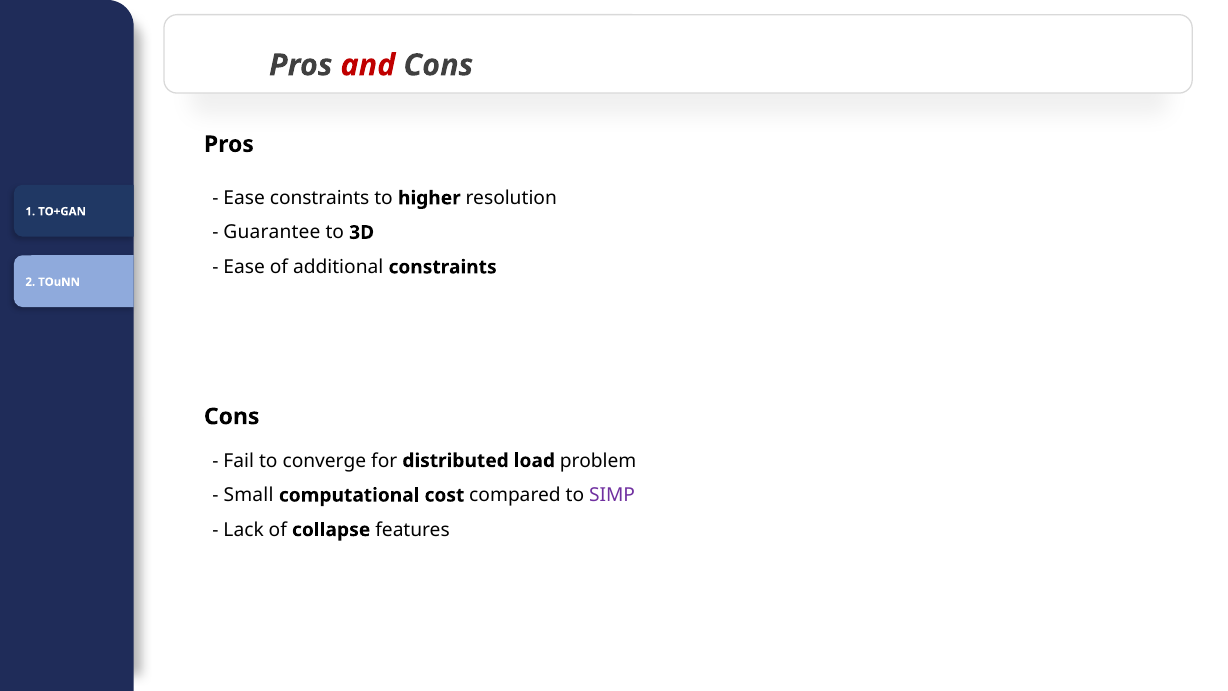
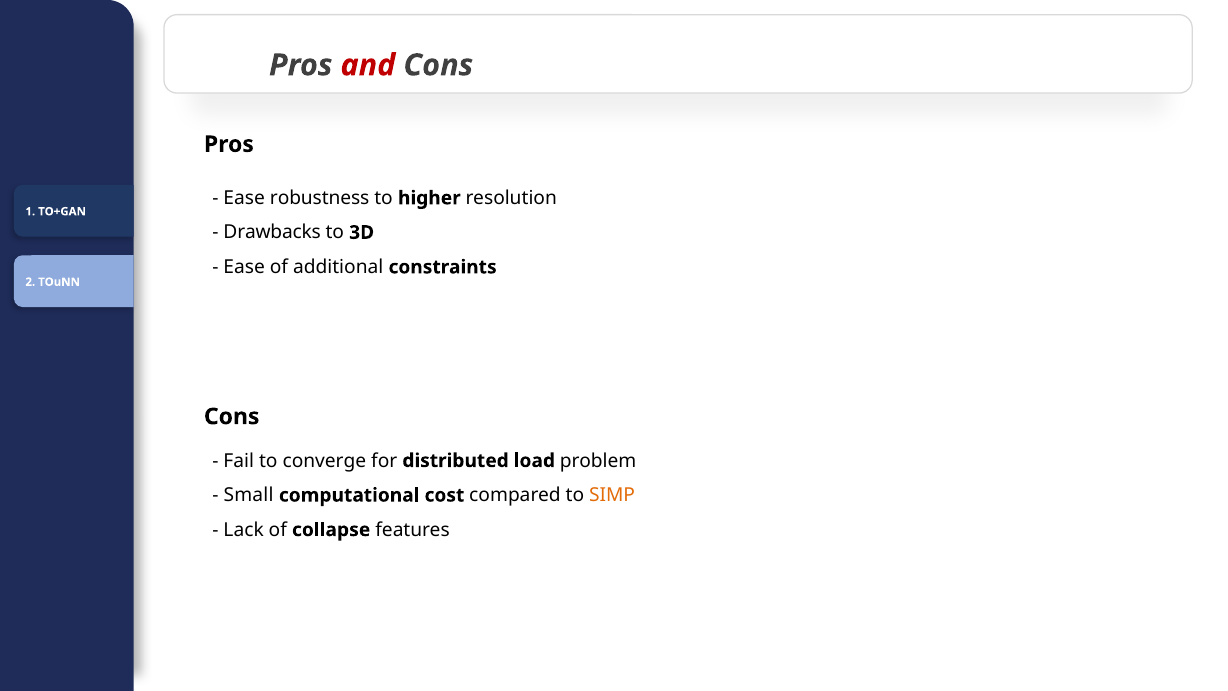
Ease constraints: constraints -> robustness (320, 198)
Guarantee: Guarantee -> Drawbacks (272, 232)
SIMP colour: purple -> orange (612, 495)
